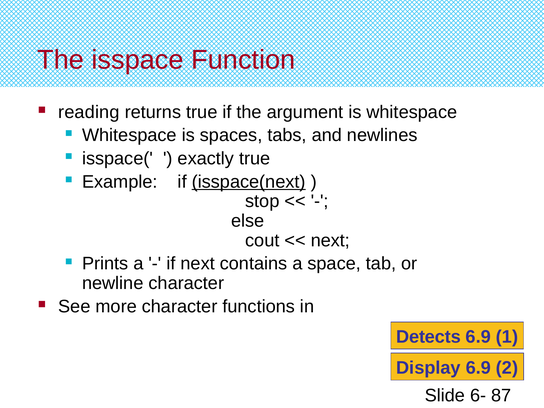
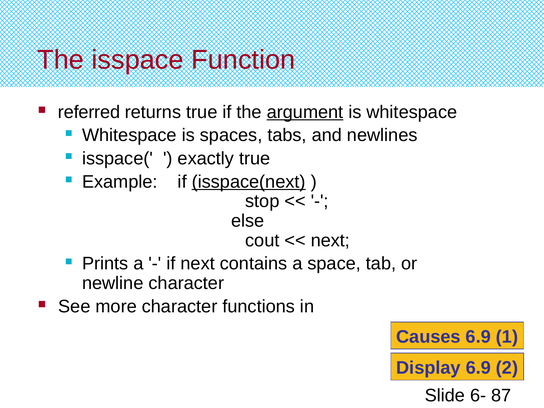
reading: reading -> referred (89, 112)
argument underline: none -> present (305, 112)
Detects: Detects -> Causes (428, 337)
